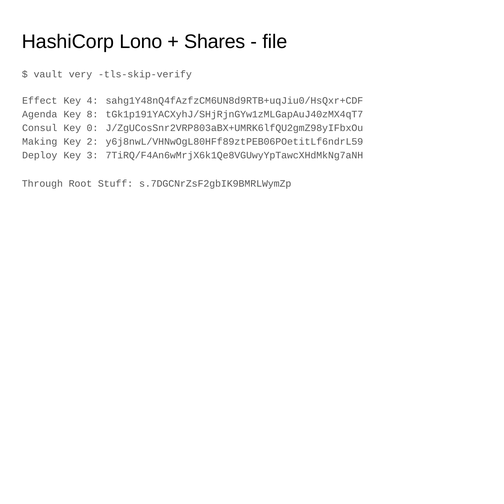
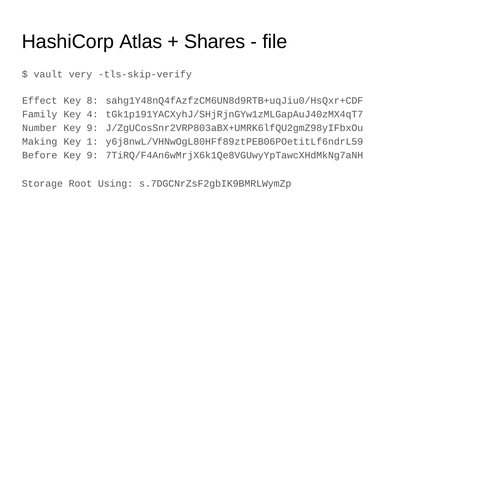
Lono: Lono -> Atlas (141, 42)
4: 4 -> 8 (92, 101)
Agenda: Agenda -> Family (40, 114)
8: 8 -> 4 (92, 114)
Consul: Consul -> Number (40, 128)
0: 0 -> 9 (92, 128)
2: 2 -> 1 (92, 142)
Deploy: Deploy -> Before (40, 155)
3: 3 -> 9 (92, 155)
Through: Through -> Storage (42, 184)
Stuff: Stuff -> Using (116, 184)
